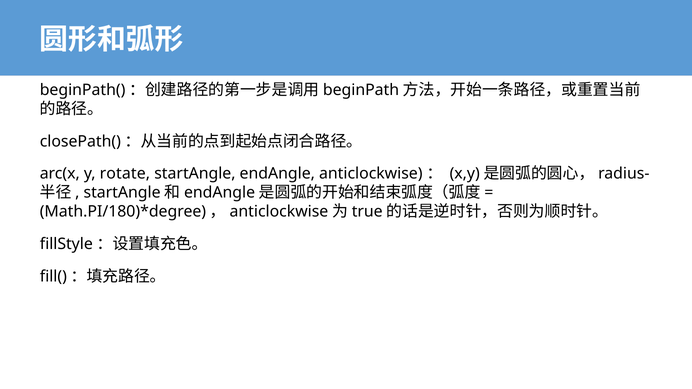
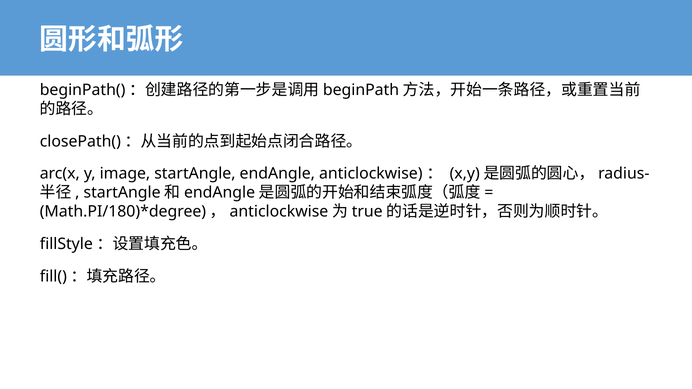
rotate: rotate -> image (125, 174)
